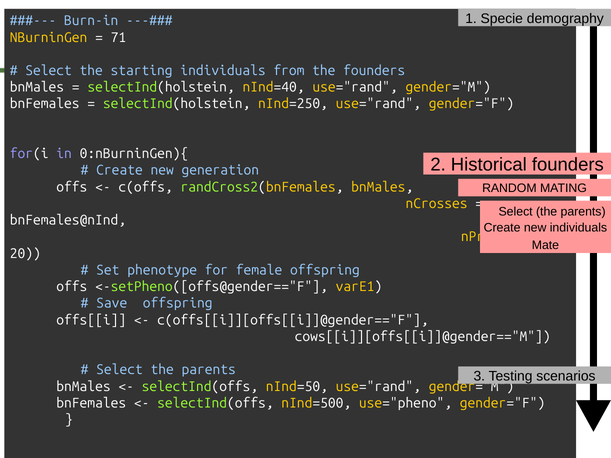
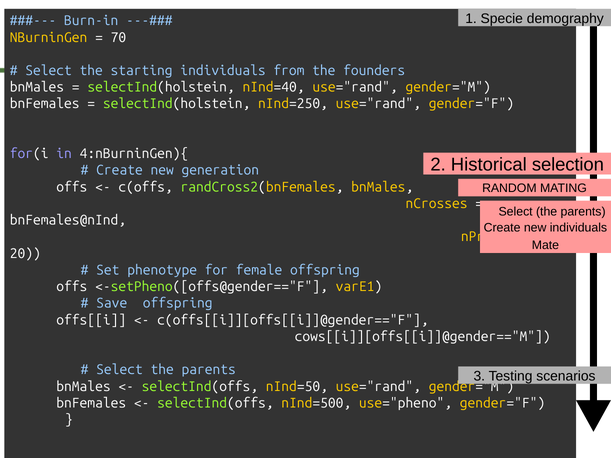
71: 71 -> 70 (118, 37)
0:nBurninGen){: 0:nBurninGen){ -> 4:nBurninGen){ (134, 154)
Historical founders: founders -> selection (568, 165)
